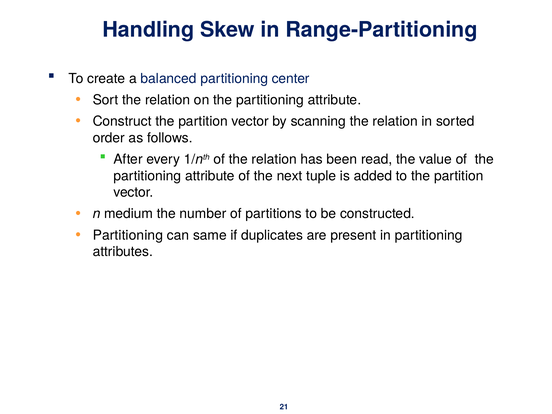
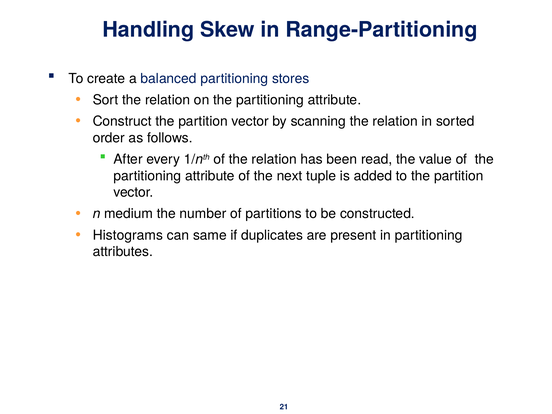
center: center -> stores (291, 79)
Partitioning: Partitioning -> Histograms (128, 235)
